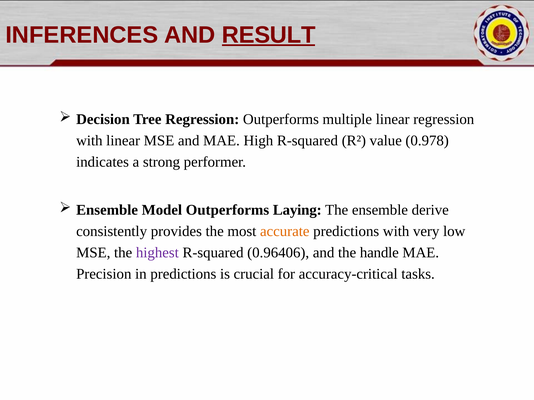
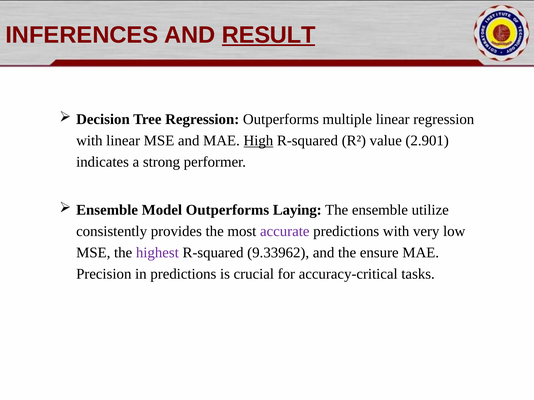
High underline: none -> present (258, 141)
0.978: 0.978 -> 2.901 (427, 141)
derive: derive -> utilize (430, 210)
accurate colour: orange -> purple (285, 232)
0.96406: 0.96406 -> 9.33962 (278, 253)
handle: handle -> ensure (379, 253)
